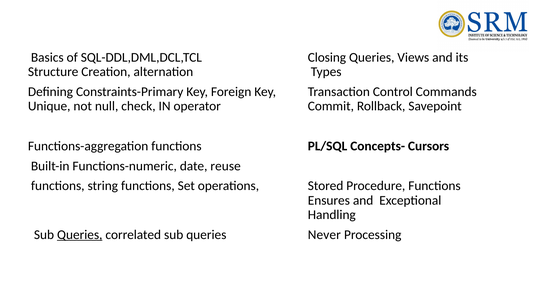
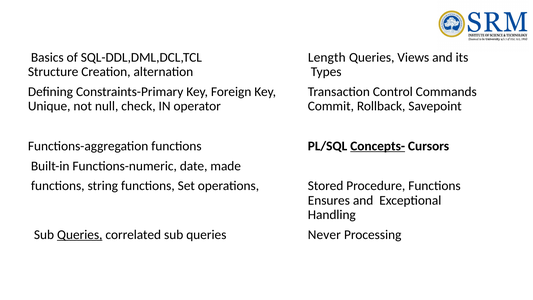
Closing: Closing -> Length (327, 57)
Concepts- underline: none -> present (378, 146)
reuse: reuse -> made (226, 166)
